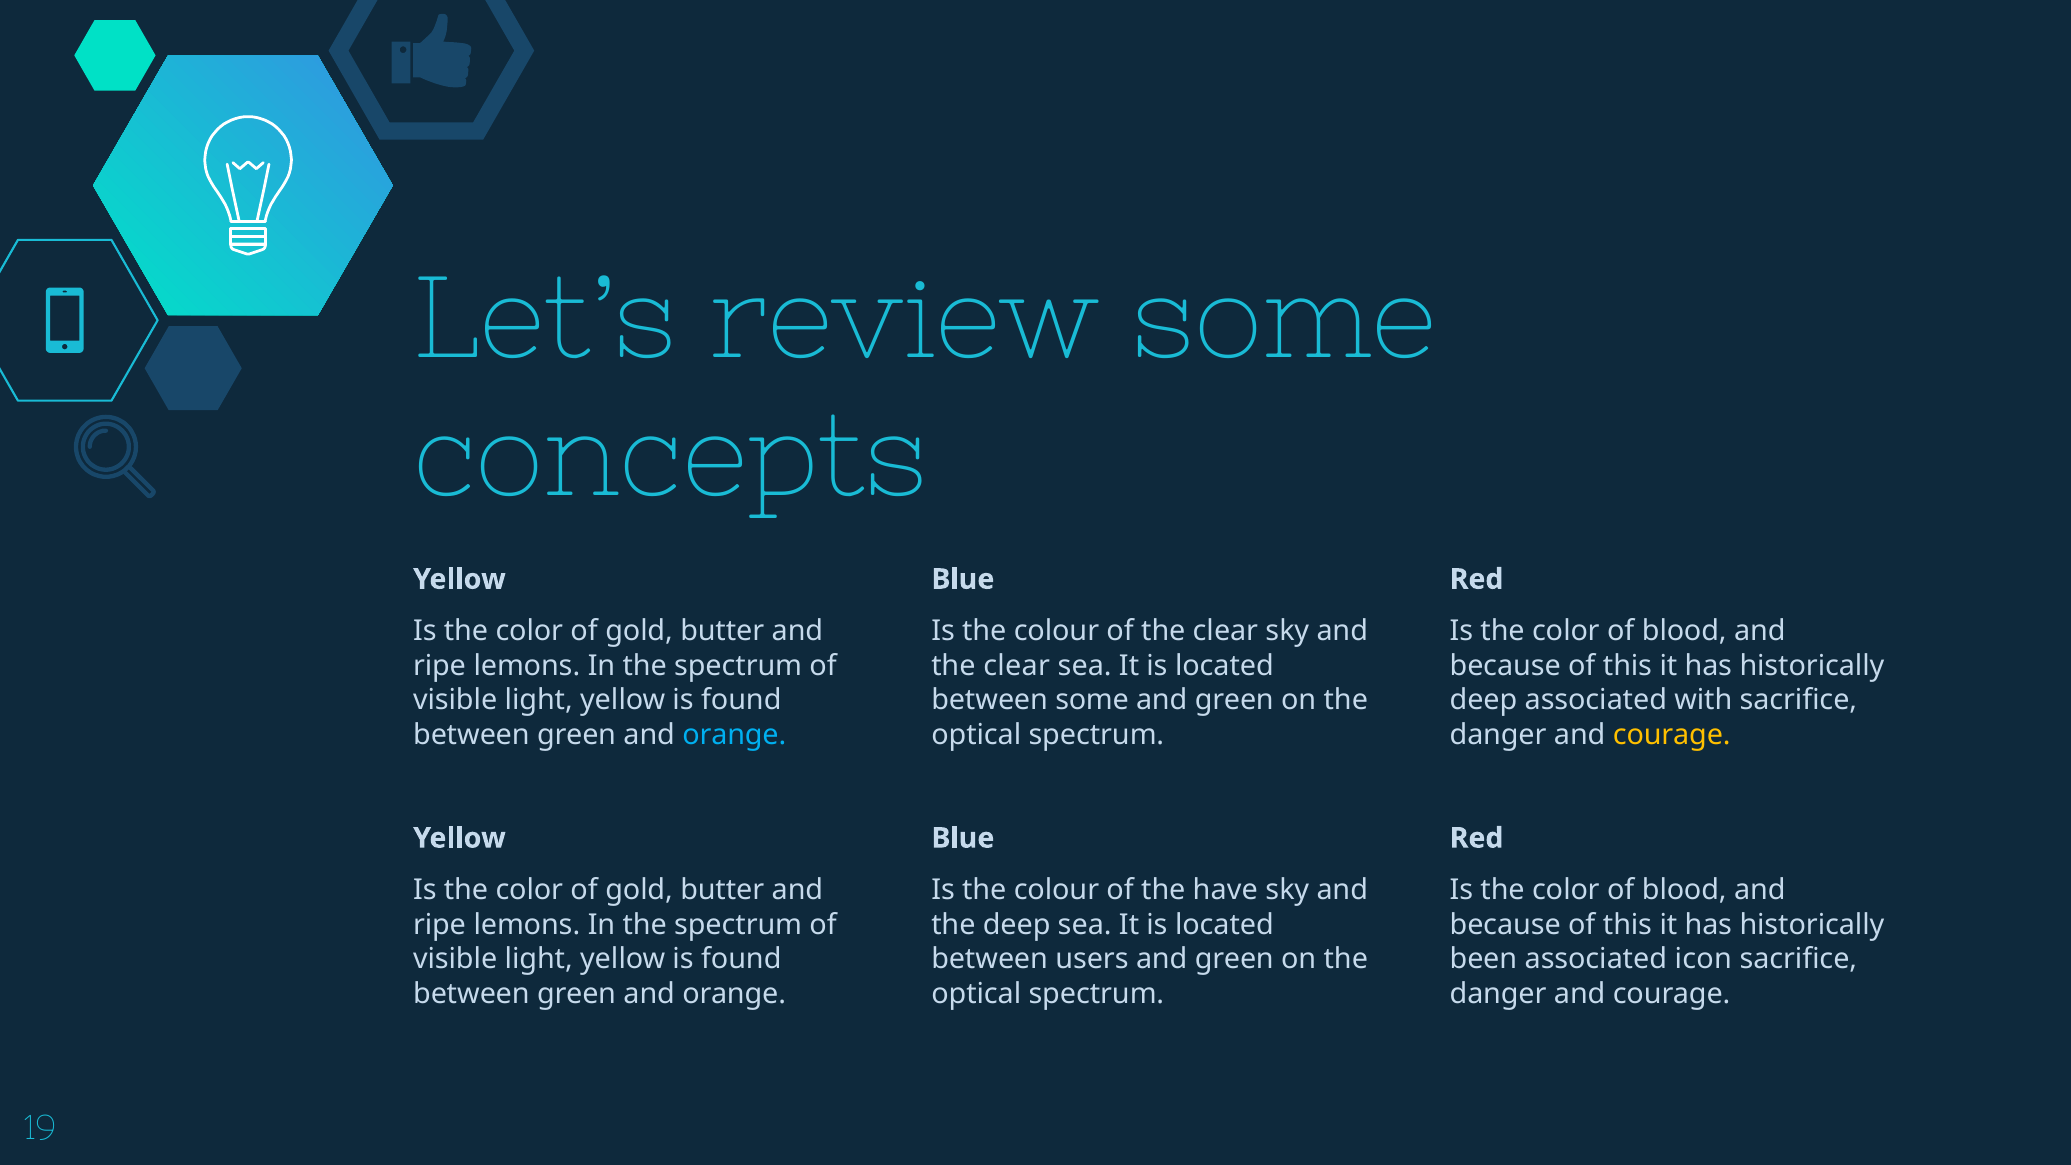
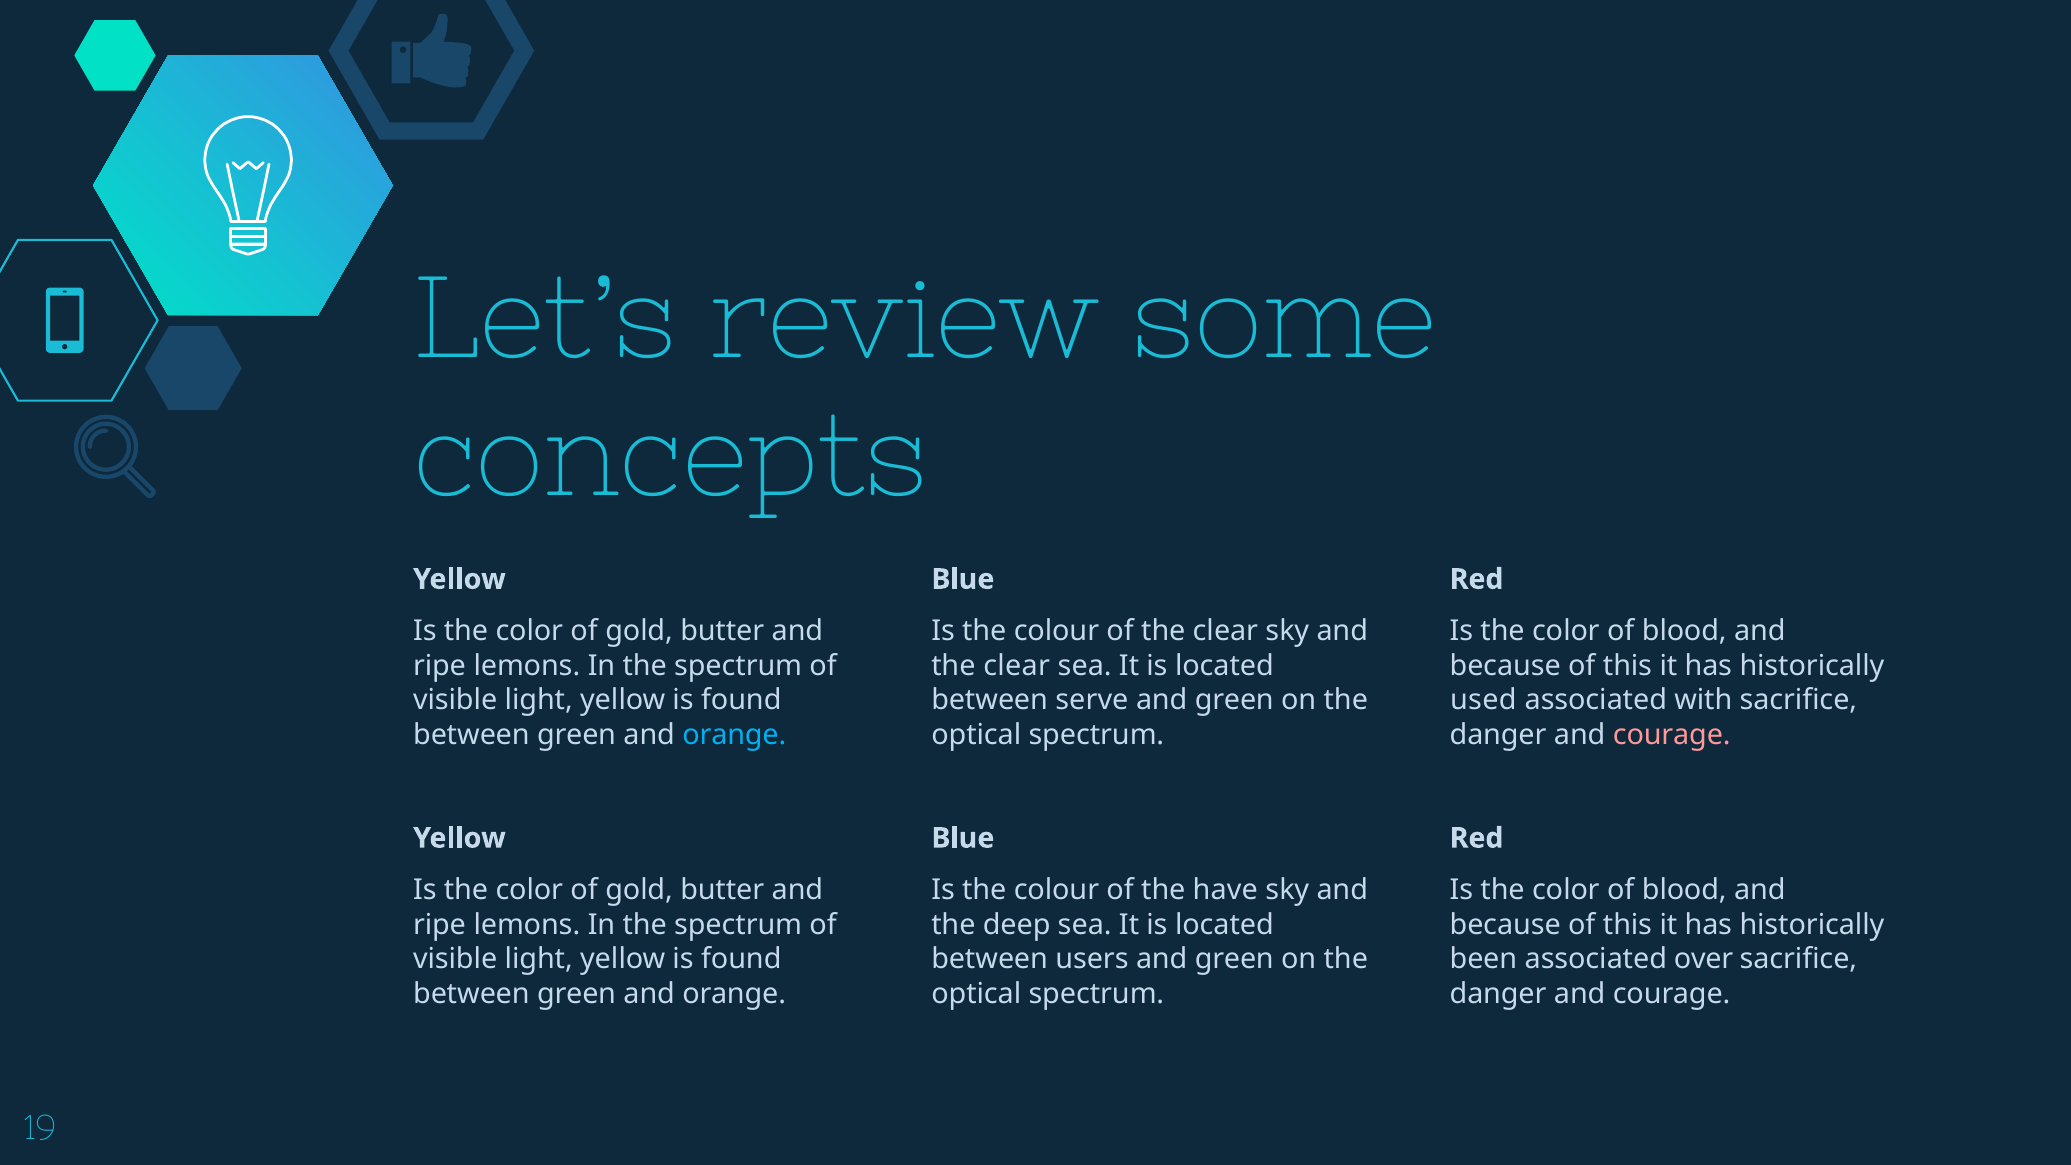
between some: some -> serve (1092, 700)
deep: deep -> used (1483, 700)
courage colour: yellow -> pink (1672, 735)
icon: icon -> over (1704, 959)
